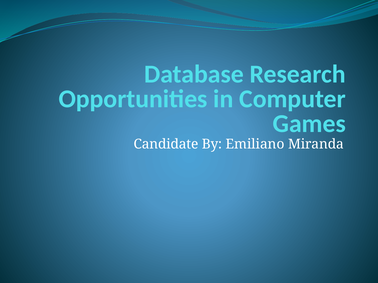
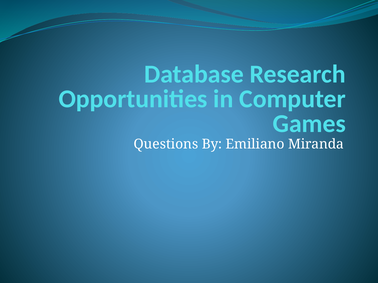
Candidate: Candidate -> Questions (166, 144)
